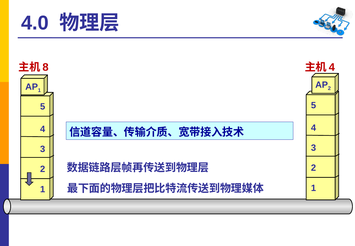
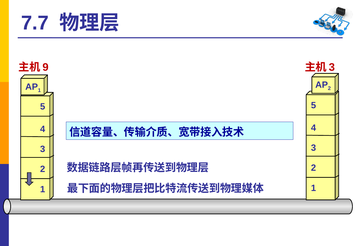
4.0: 4.0 -> 7.7 (35, 23)
8: 8 -> 9 (45, 67)
4: 4 -> 3 (332, 67)
